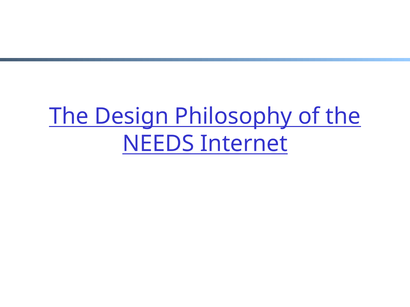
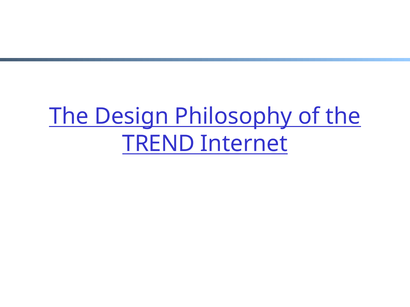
NEEDS: NEEDS -> TREND (159, 144)
